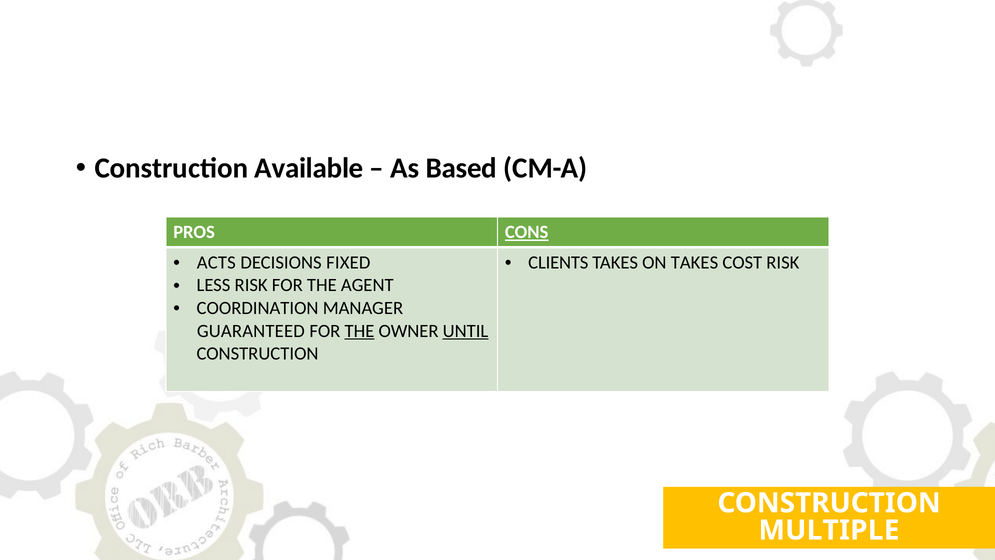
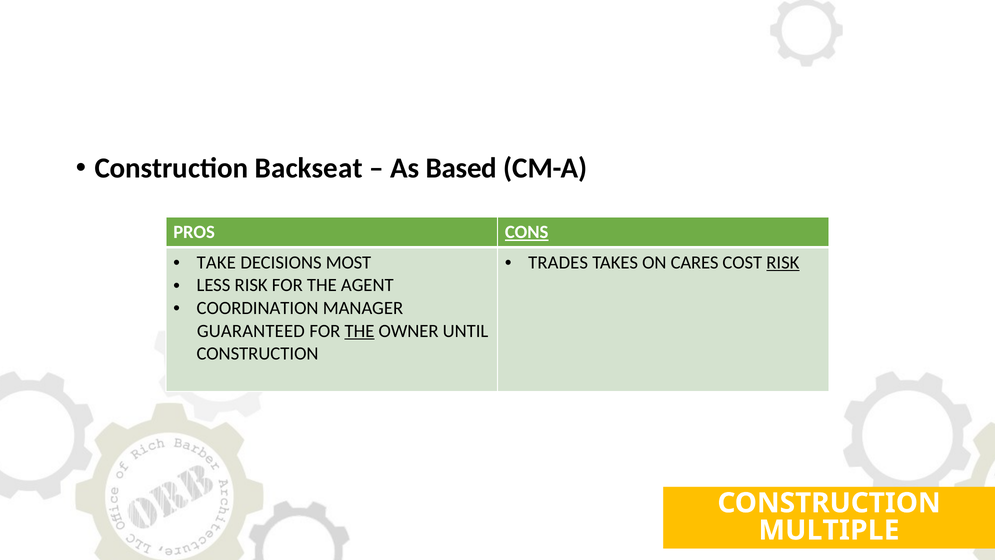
Available: Available -> Backseat (309, 168)
ACTS: ACTS -> TAKE (216, 262)
FIXED: FIXED -> MOST (348, 262)
CLIENTS: CLIENTS -> TRADES (558, 262)
ON TAKES: TAKES -> CARES (695, 262)
RISK underline: none -> present (783, 262)
UNTIL underline: present -> none (466, 331)
